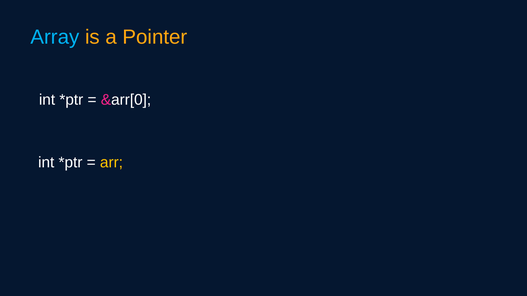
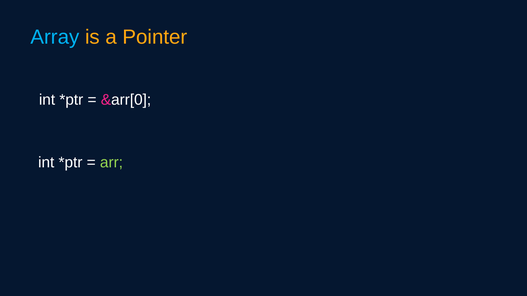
arr colour: yellow -> light green (111, 163)
